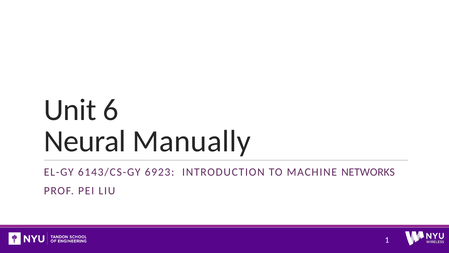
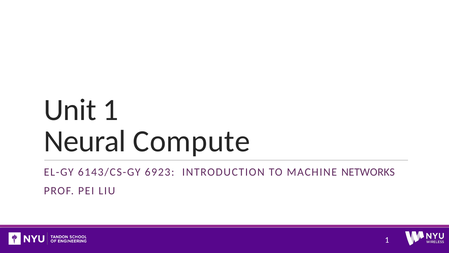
Unit 6: 6 -> 1 (111, 110)
Manually: Manually -> Compute (192, 141)
